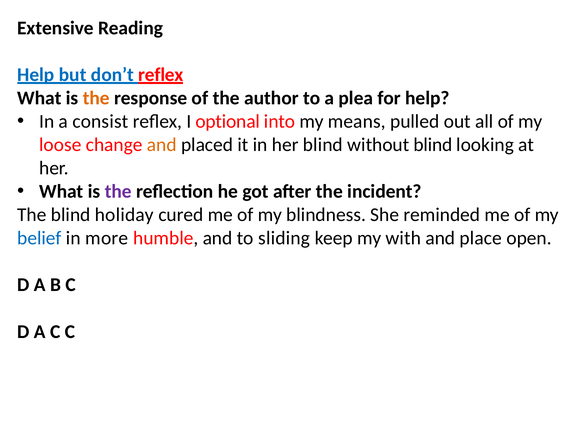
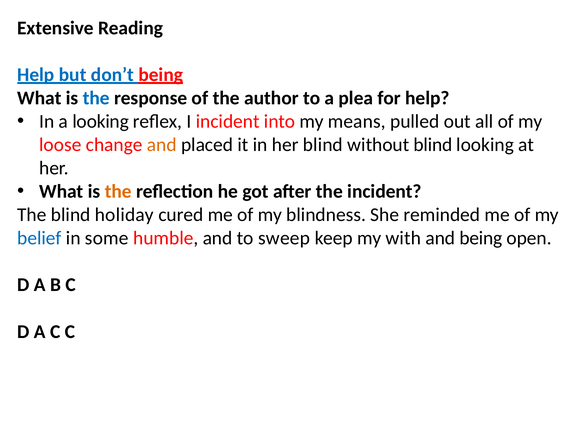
don’t reflex: reflex -> being (161, 75)
the colour: orange -> blue (96, 98)
a consist: consist -> looking (101, 121)
I optional: optional -> incident (228, 121)
the colour: purple -> orange (118, 191)
more: more -> some (107, 238)
sliding: sliding -> sweep (284, 238)
and place: place -> being (481, 238)
